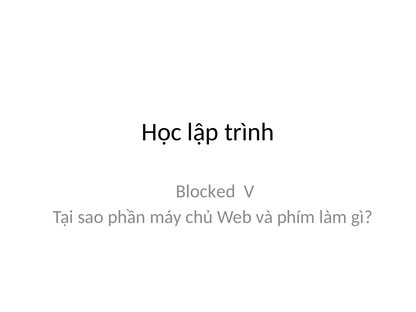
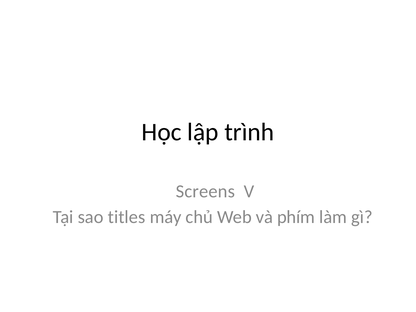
Blocked: Blocked -> Screens (205, 191)
phần: phần -> titles (127, 217)
